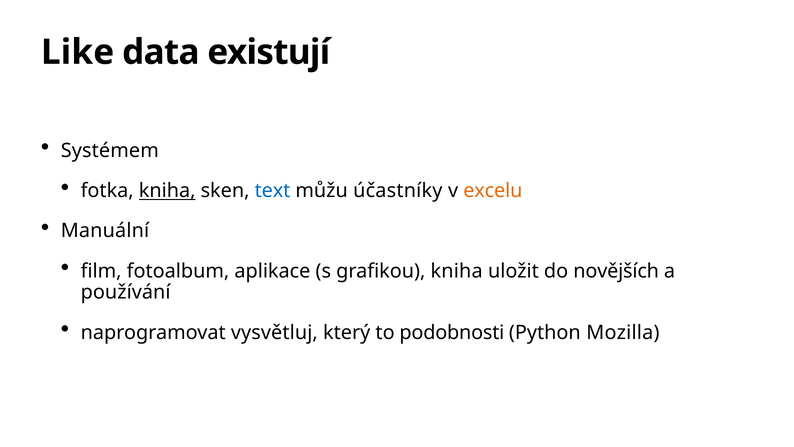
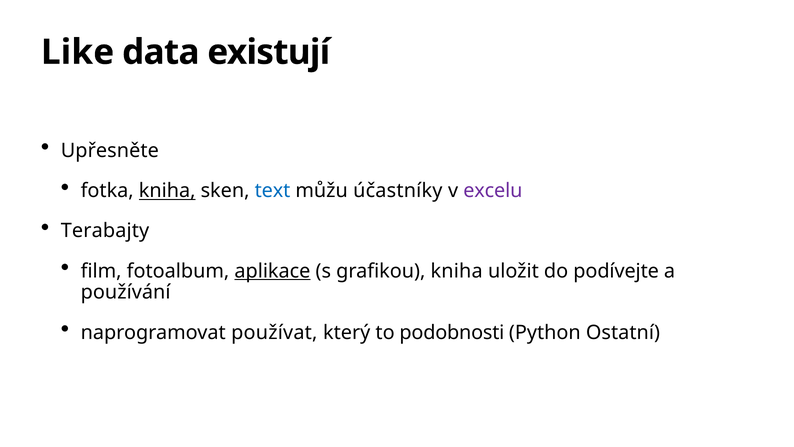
Systémem: Systémem -> Upřesněte (110, 151)
excelu colour: orange -> purple (493, 191)
Manuální: Manuální -> Terabajty (105, 231)
aplikace underline: none -> present (272, 271)
novějších: novějších -> podívejte (616, 271)
vysvětluj: vysvětluj -> používat (274, 332)
Mozilla: Mozilla -> Ostatní (623, 332)
